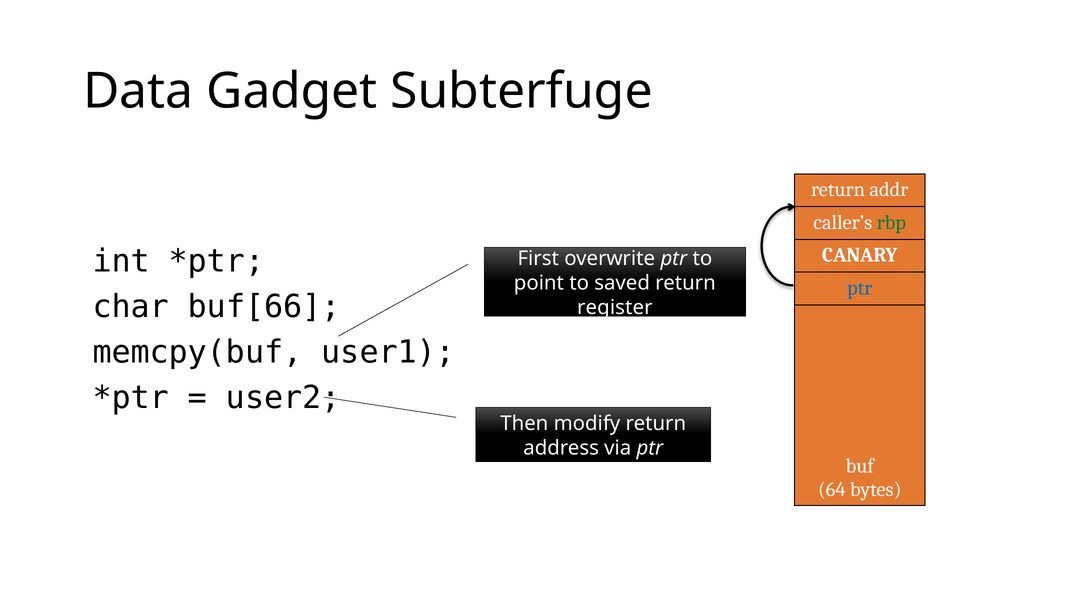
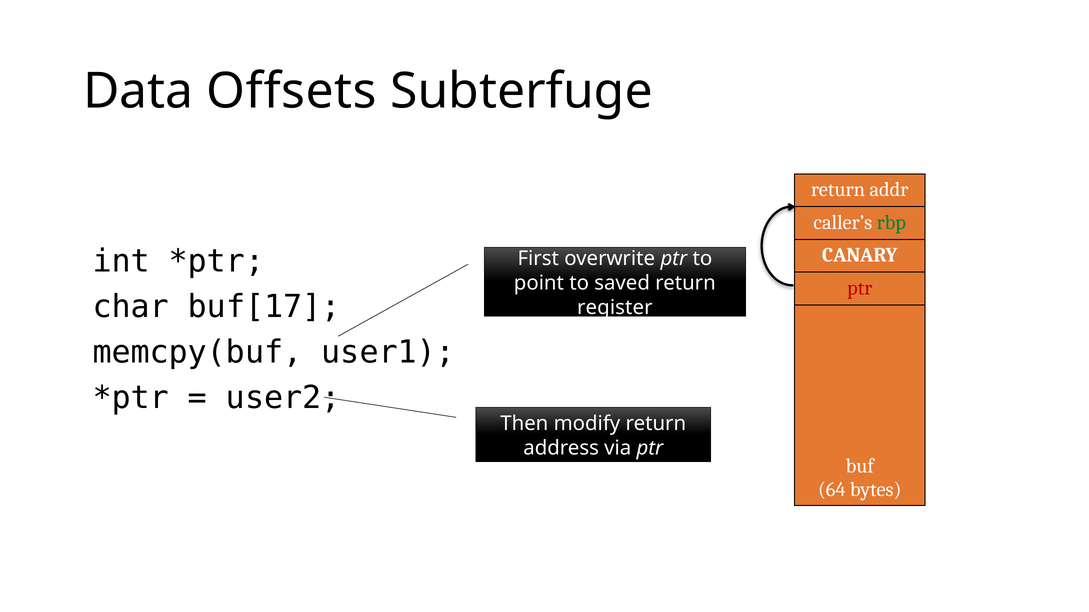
Gadget: Gadget -> Offsets (292, 91)
ptr colour: blue -> red (860, 288)
buf[66: buf[66 -> buf[17 (264, 307)
